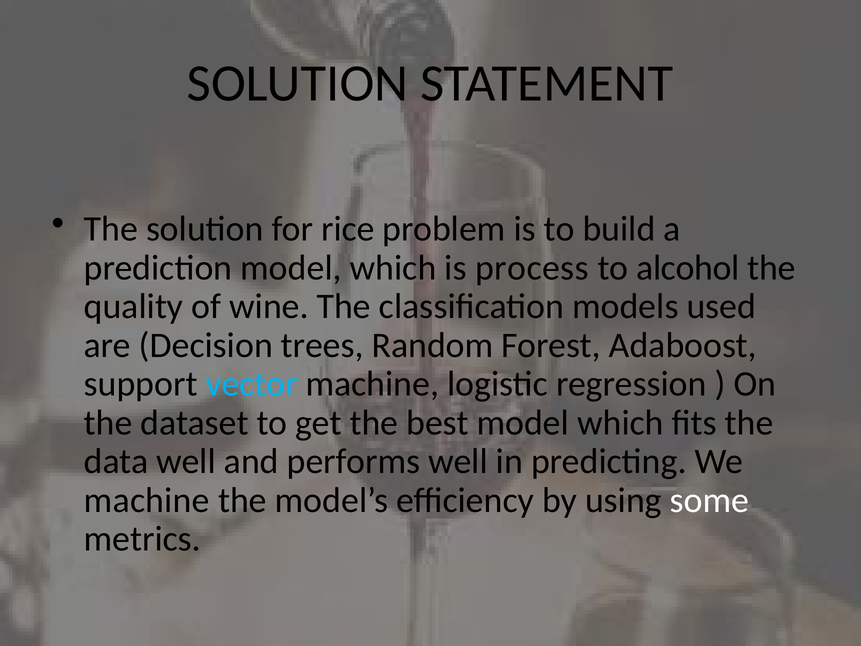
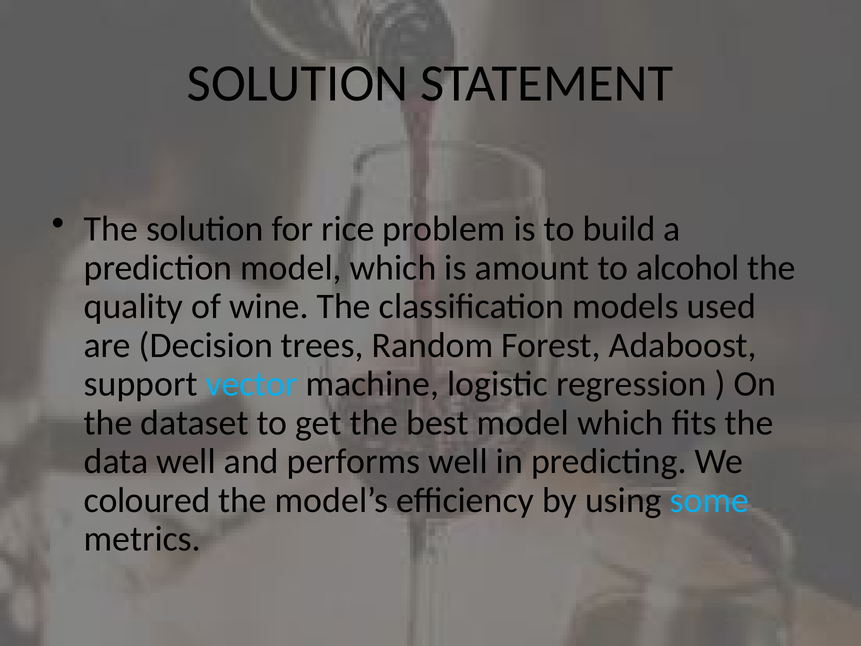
process: process -> amount (532, 268)
machine: machine -> coloured (147, 500)
some colour: white -> light blue (709, 500)
